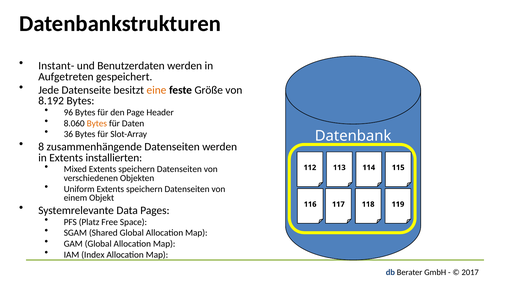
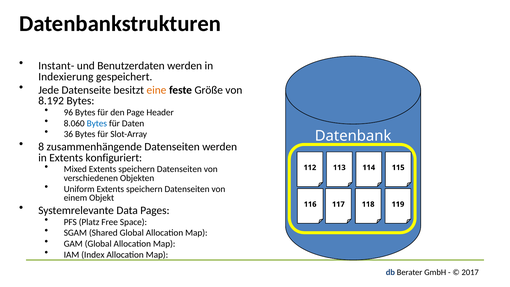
Aufgetreten: Aufgetreten -> Indexierung (66, 77)
Bytes colour: orange -> blue (97, 123)
installierten: installierten -> konfiguriert (114, 158)
